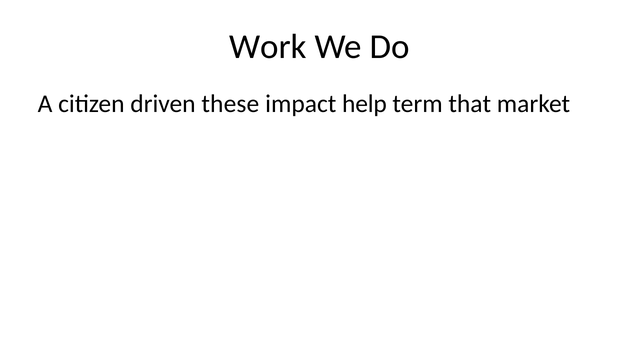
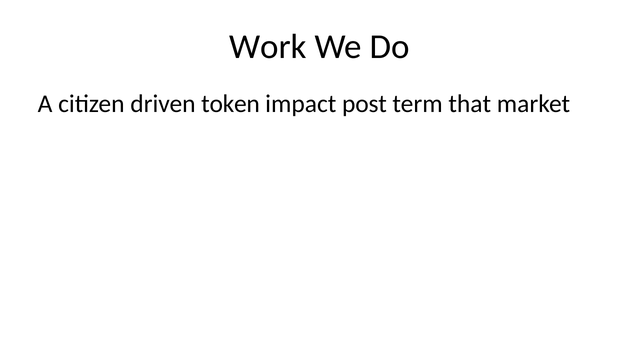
these: these -> token (231, 104)
help: help -> post (364, 104)
